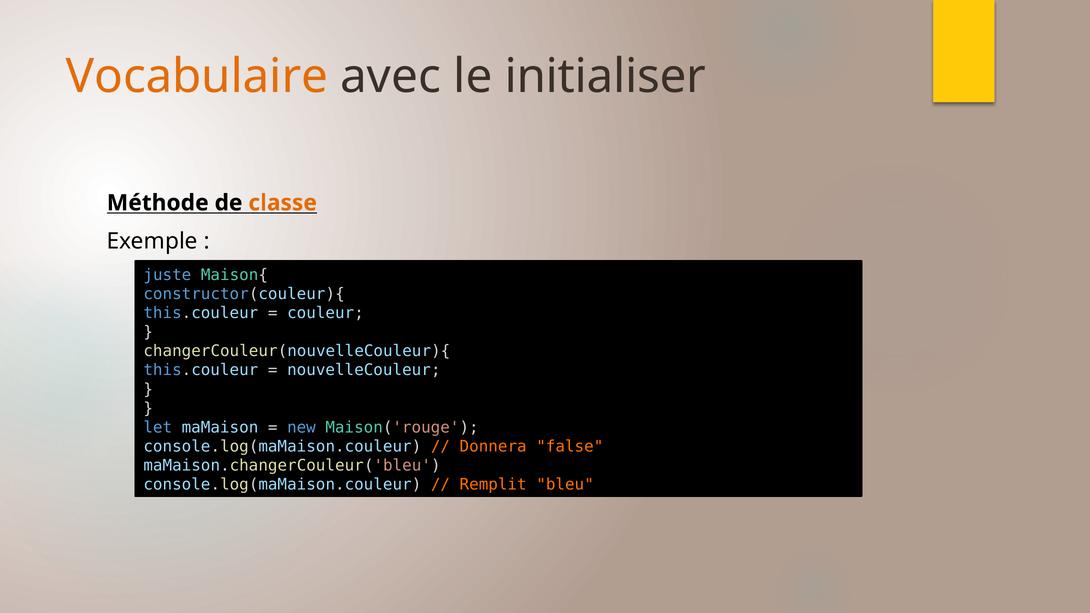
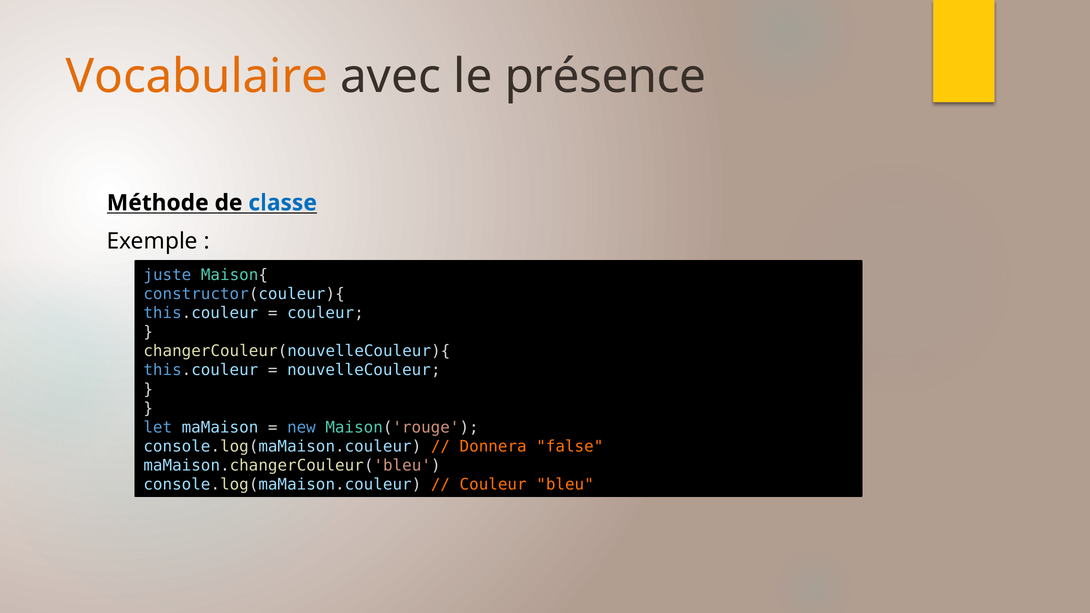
initialiser: initialiser -> présence (605, 77)
classe colour: orange -> blue (283, 203)
Remplit: Remplit -> Couleur (493, 485)
